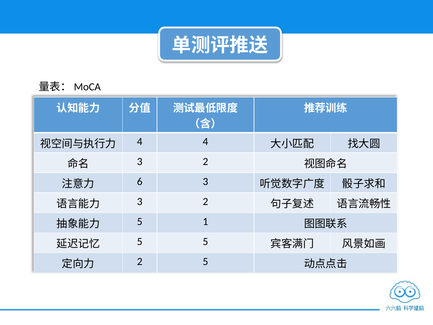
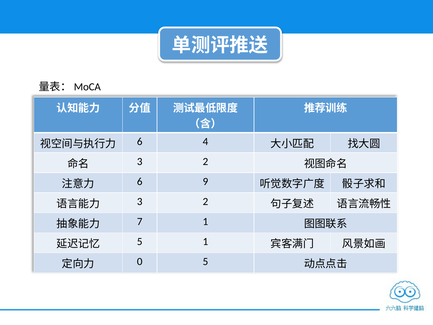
4: 4 -> 6 (140, 141)
6 3: 3 -> 9 (205, 181)
5: 5 -> 7 (140, 222)
5 5: 5 -> 1 (205, 242)
2: 2 -> 0 (140, 262)
